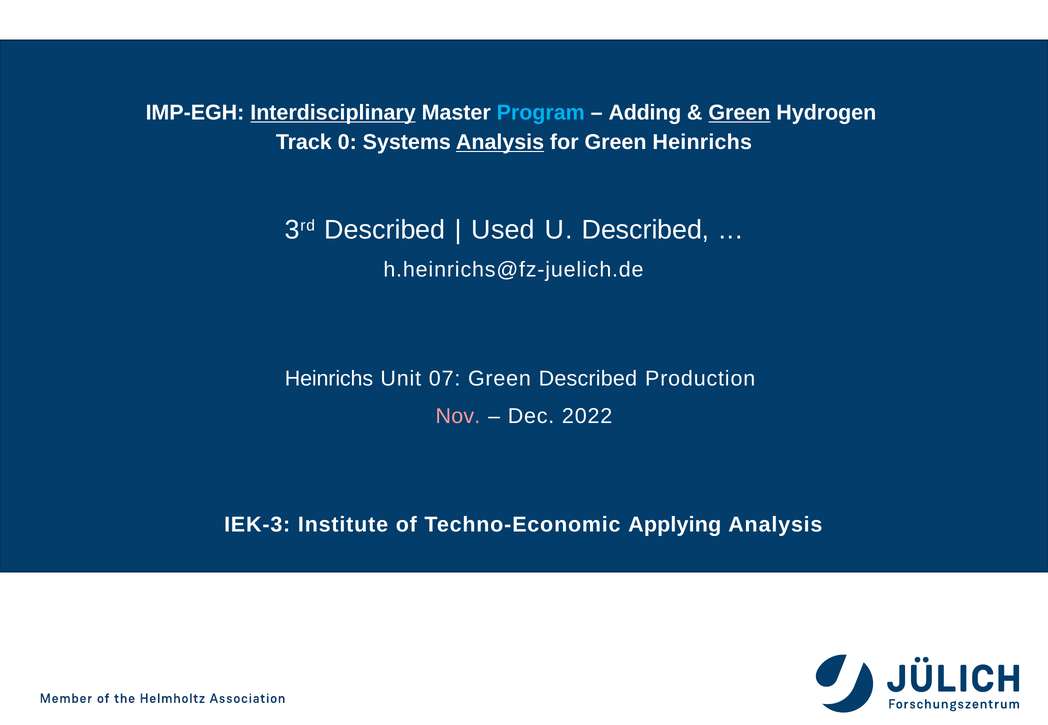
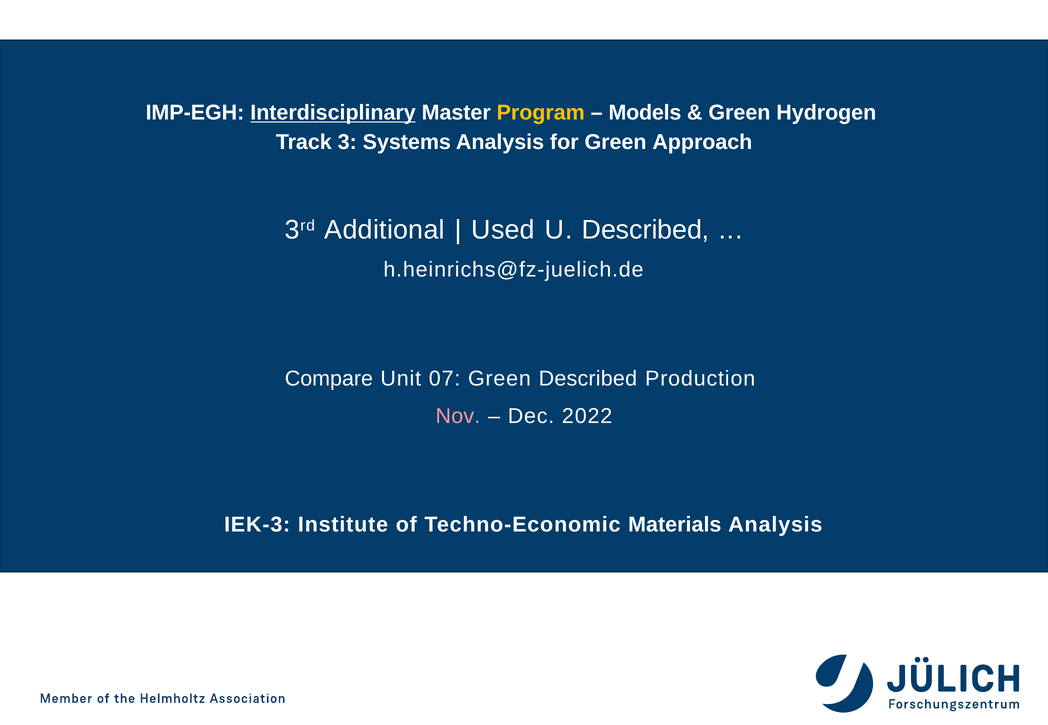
Program colour: light blue -> yellow (541, 113)
Adding: Adding -> Models (645, 113)
Green underline: present -> none (739, 113)
0: 0 -> 3 (347, 142)
Analysis underline: present -> none (500, 142)
Green Heinrichs: Heinrichs -> Approach (702, 142)
3rd Described: Described -> Additional (385, 230)
Heinrichs: Heinrichs -> Compare (329, 379)
Applying: Applying -> Materials (675, 525)
